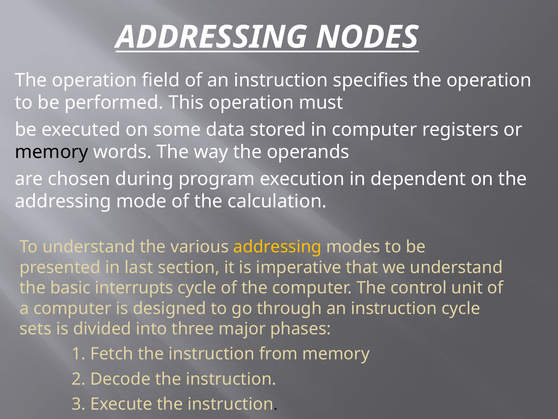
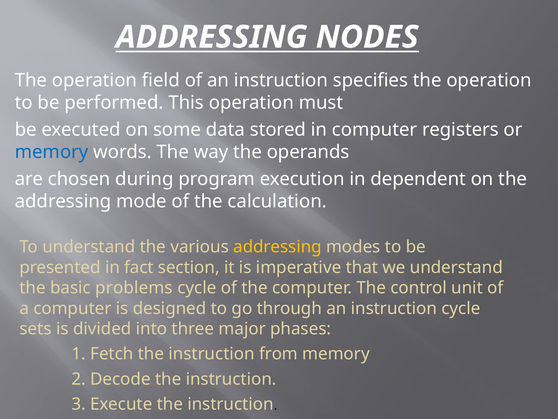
memory colour: black -> blue (52, 152)
last: last -> fact (139, 267)
interrupts: interrupts -> problems (134, 288)
